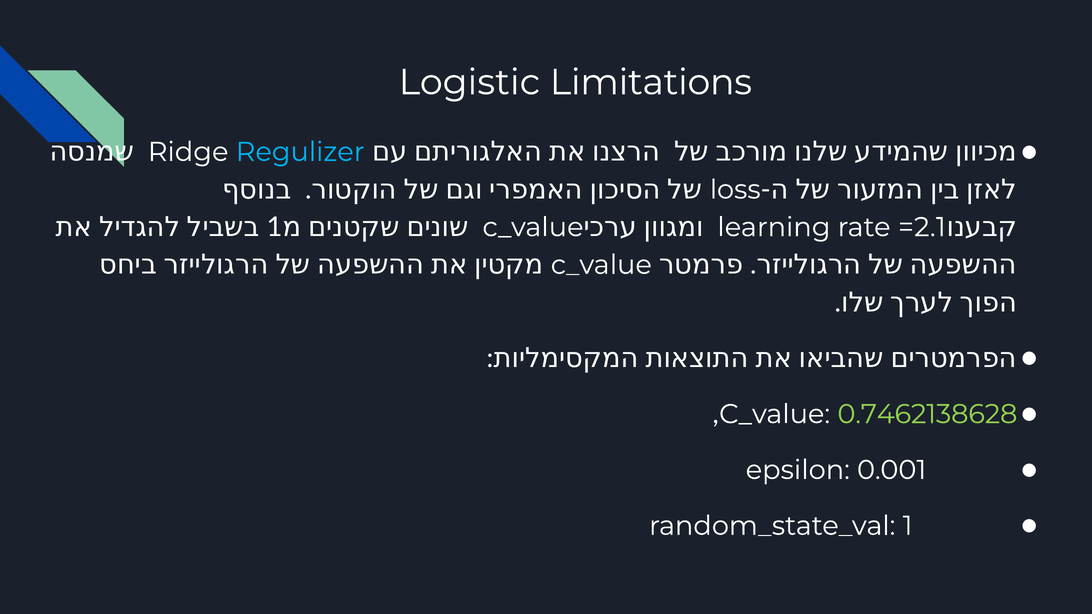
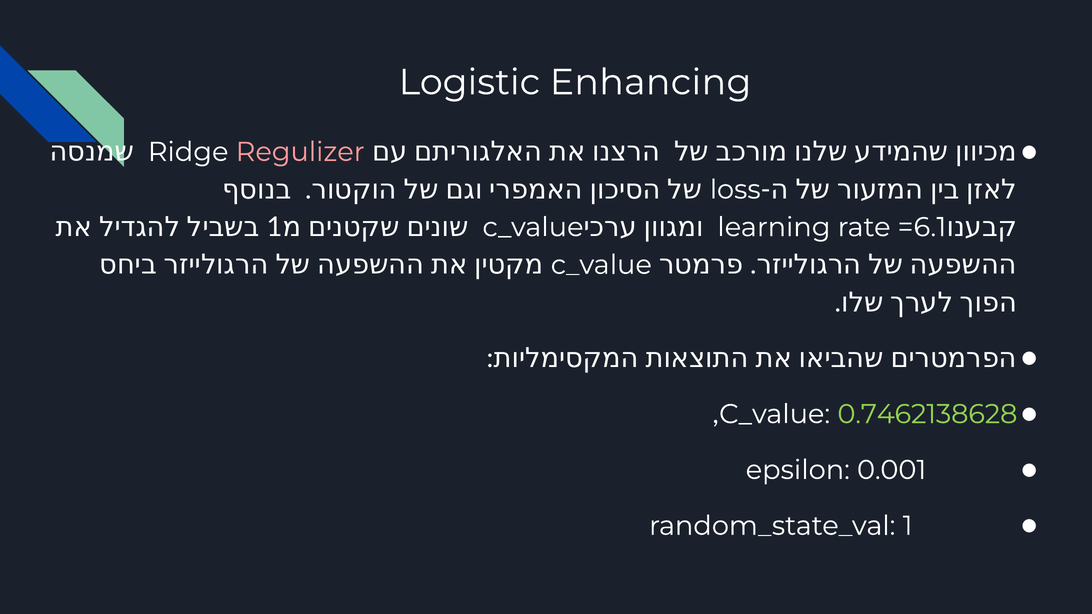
Limitations: Limitations -> Enhancing (651, 82)
Regulizer colour: light blue -> pink (300, 152)
=2.1: =2.1 -> =6.1 (922, 227)
